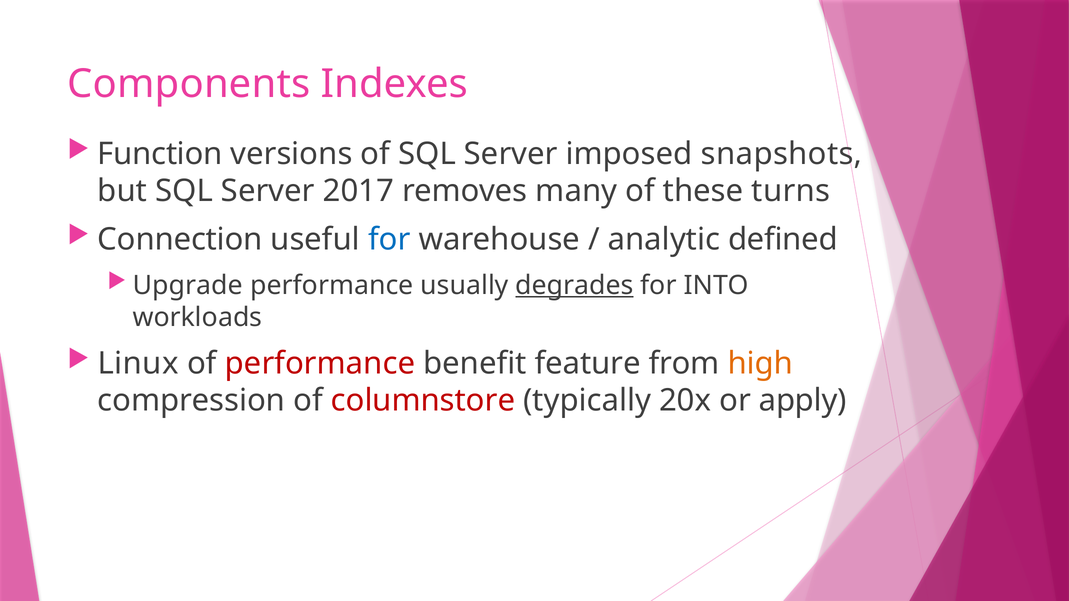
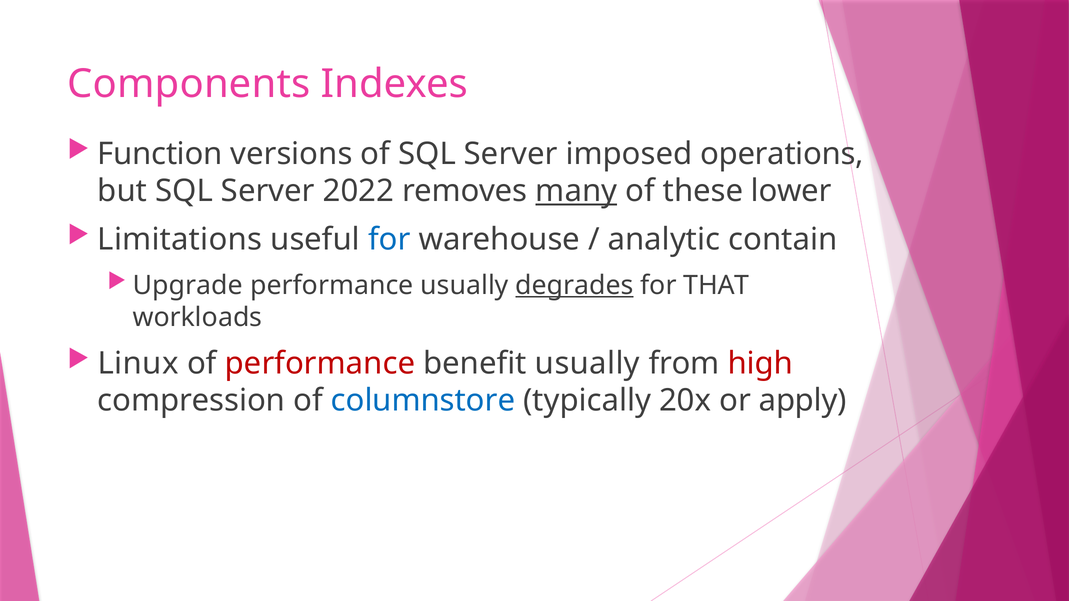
snapshots: snapshots -> operations (782, 154)
2017: 2017 -> 2022 (358, 191)
many underline: none -> present (576, 191)
turns: turns -> lower (791, 191)
Connection: Connection -> Limitations (180, 240)
defined: defined -> contain (783, 240)
INTO: INTO -> THAT (716, 285)
benefit feature: feature -> usually (587, 364)
high colour: orange -> red (760, 364)
columnstore colour: red -> blue (423, 401)
